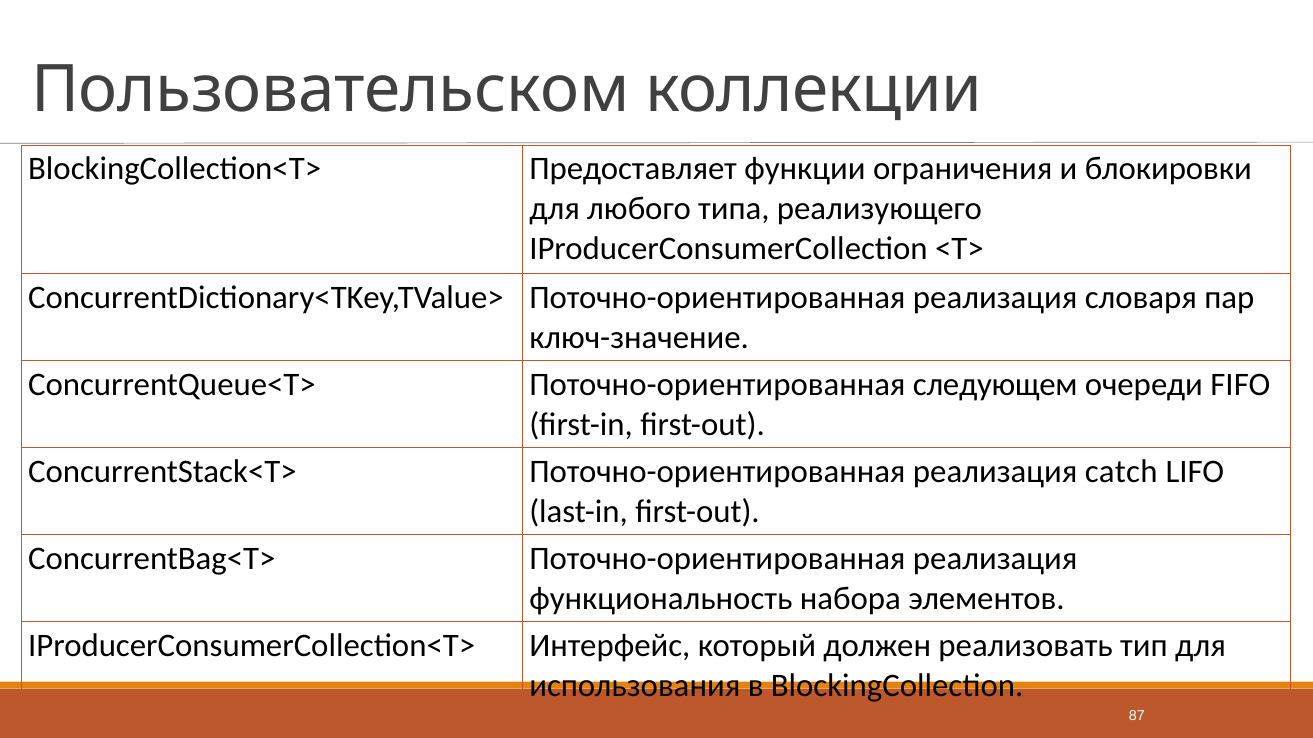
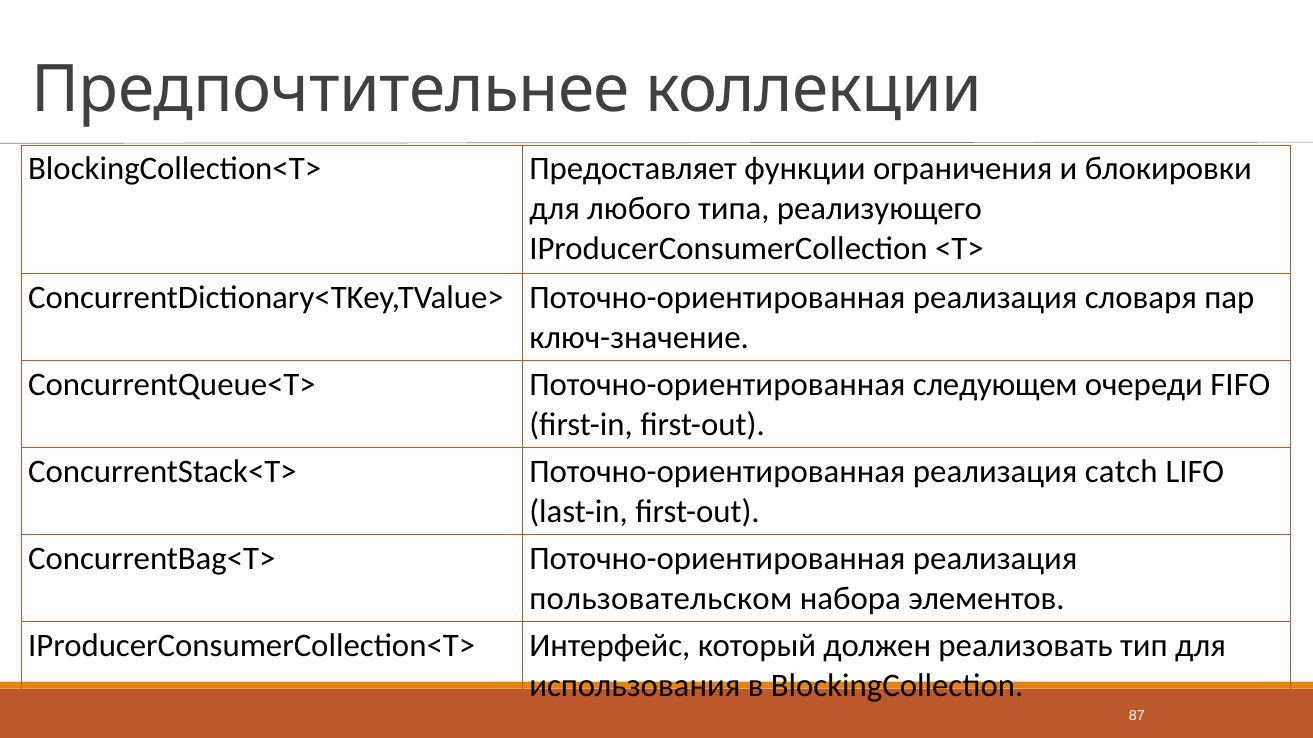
Пользовательском: Пользовательском -> Предпочтительнее (331, 90)
функциональность: функциональность -> пользовательском (661, 599)
